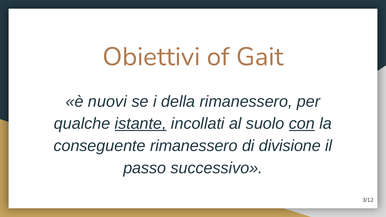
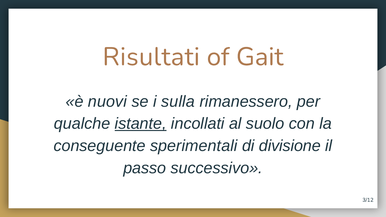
Obiettivi: Obiettivi -> Risultati (151, 57)
della: della -> sulla (178, 102)
con underline: present -> none (302, 124)
conseguente rimanessero: rimanessero -> sperimentali (194, 146)
